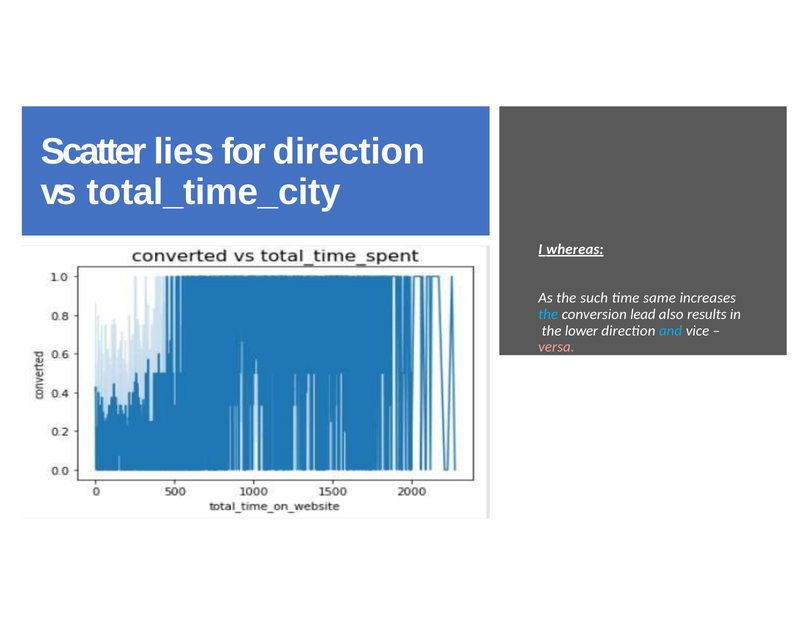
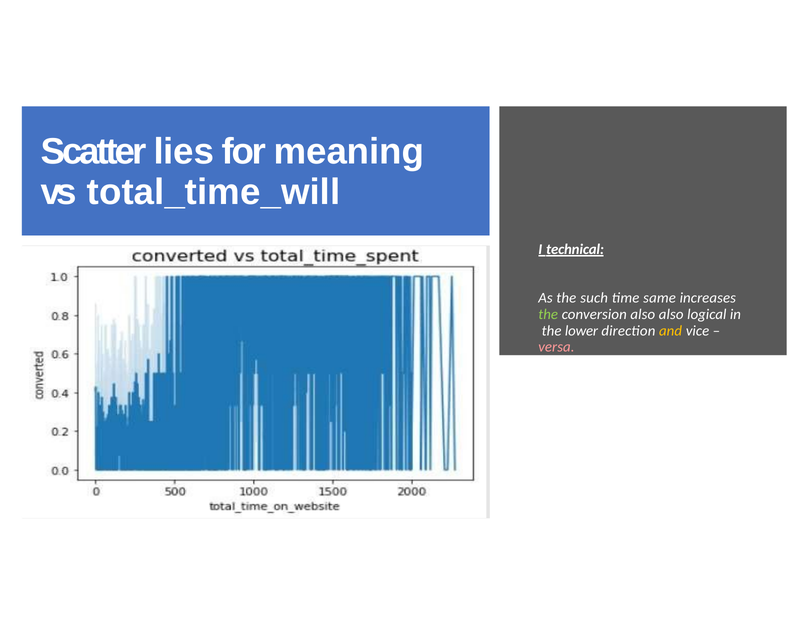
for direction: direction -> meaning (349, 152)
total_time_city: total_time_city -> total_time_will (214, 192)
whereas: whereas -> technical (575, 249)
the colour: light blue -> light green (548, 315)
conversion lead: lead -> also (643, 315)
results: results -> logical (707, 315)
and colour: light blue -> yellow (671, 331)
